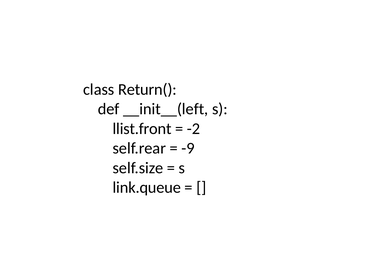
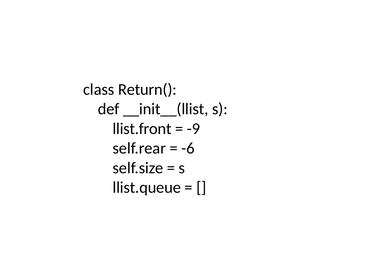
__init__(left: __init__(left -> __init__(llist (166, 109)
-2: -2 -> -9 (194, 128)
-9: -9 -> -6 (188, 148)
link.queue: link.queue -> llist.queue (147, 187)
